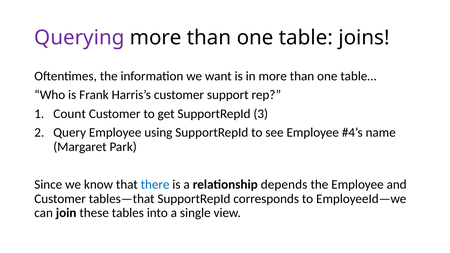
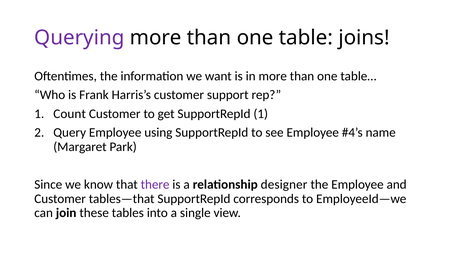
SupportRepId 3: 3 -> 1 (261, 114)
there colour: blue -> purple (155, 185)
depends: depends -> designer (284, 185)
